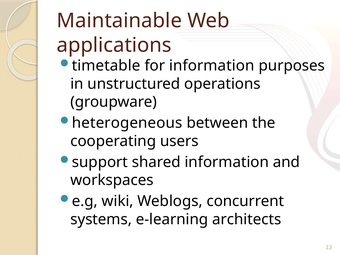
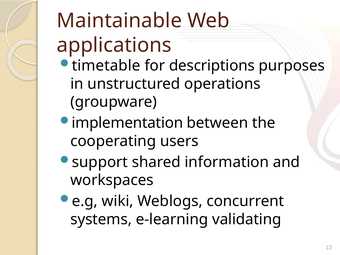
for information: information -> descriptions (212, 66)
heterogeneous: heterogeneous -> implementation (127, 123)
architects: architects -> validating (247, 219)
